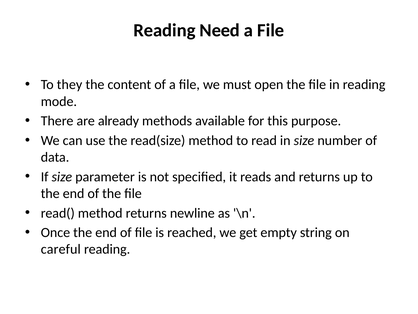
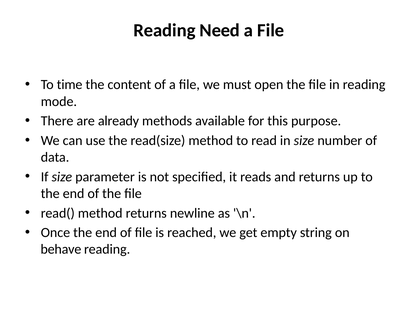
they: they -> time (70, 85)
careful: careful -> behave (61, 249)
